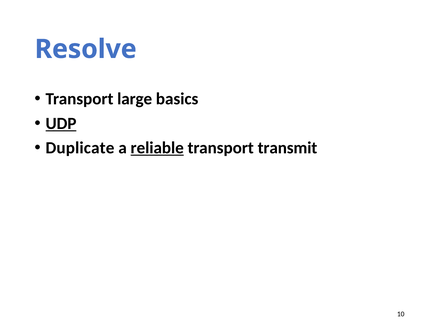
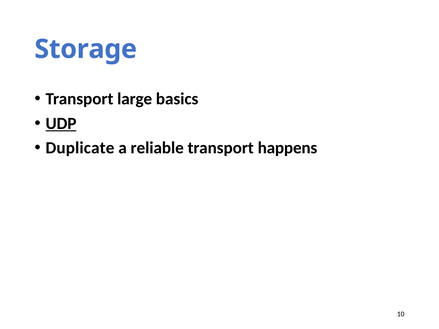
Resolve: Resolve -> Storage (86, 49)
reliable underline: present -> none (157, 148)
transmit: transmit -> happens (287, 148)
